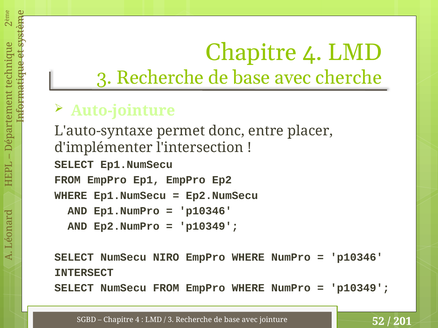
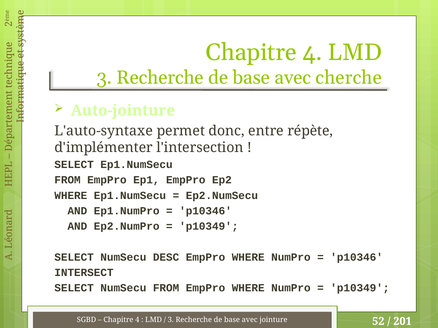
placer: placer -> répète (310, 131)
NIRO: NIRO -> DESC (166, 258)
